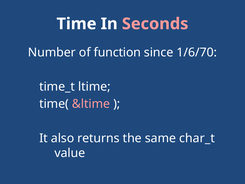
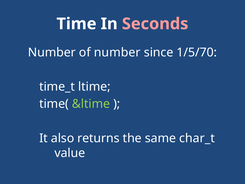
of function: function -> number (117, 52)
1/6/70: 1/6/70 -> 1/5/70 (197, 52)
&ltime colour: pink -> light green (91, 104)
